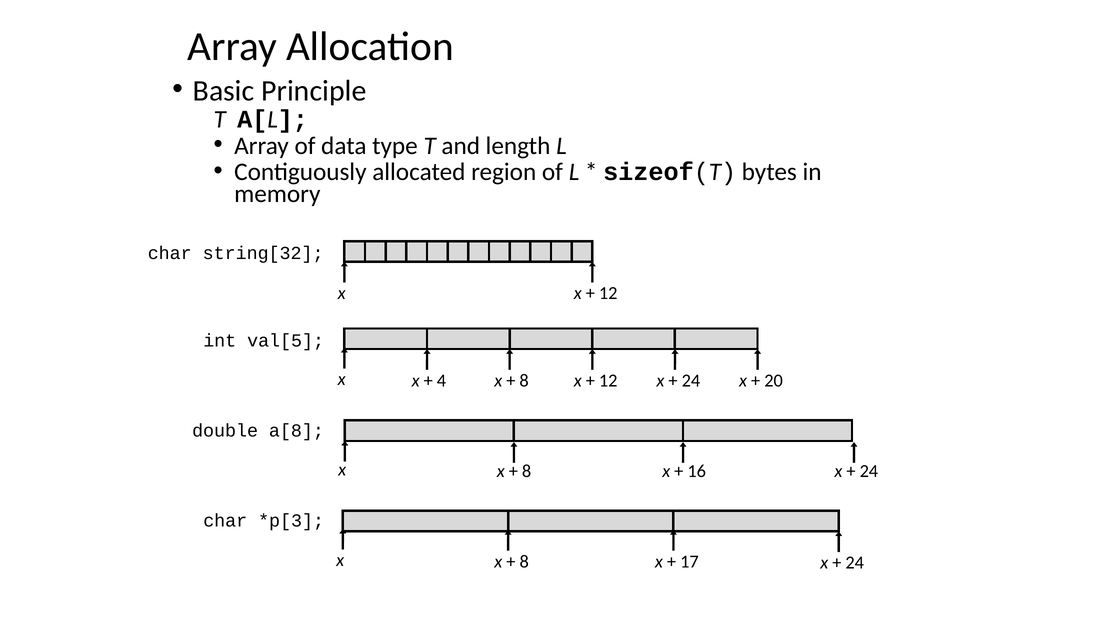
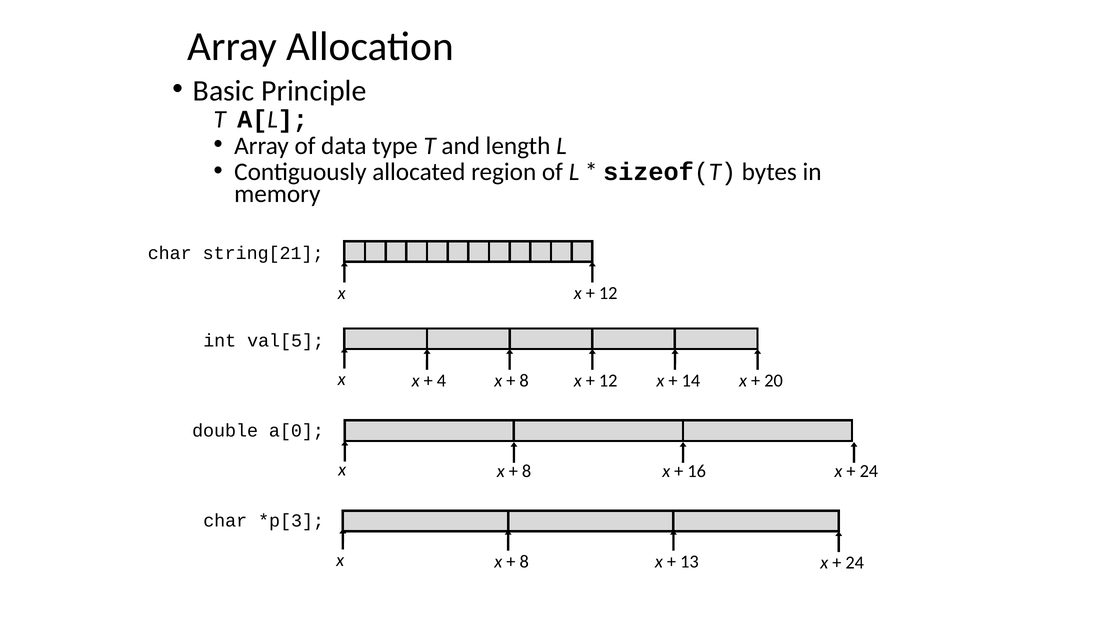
string[32: string[32 -> string[21 (263, 253)
24: 24 -> 14 (691, 380)
a[8: a[8 -> a[0 (296, 430)
17: 17 -> 13 (689, 561)
